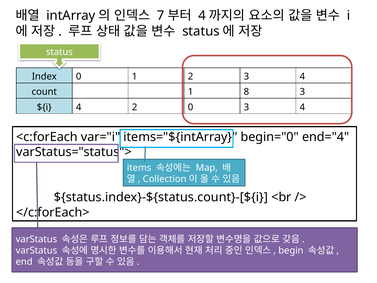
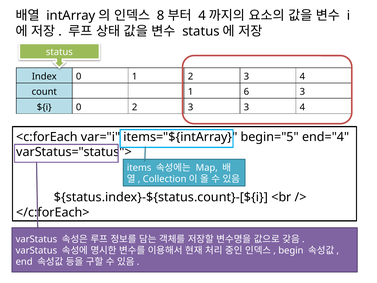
7: 7 -> 8 (161, 15)
8: 8 -> 6 (246, 92)
${i 4: 4 -> 0 (79, 107)
0: 0 -> 3 (191, 107)
begin="0: begin="0 -> begin="5 (270, 137)
